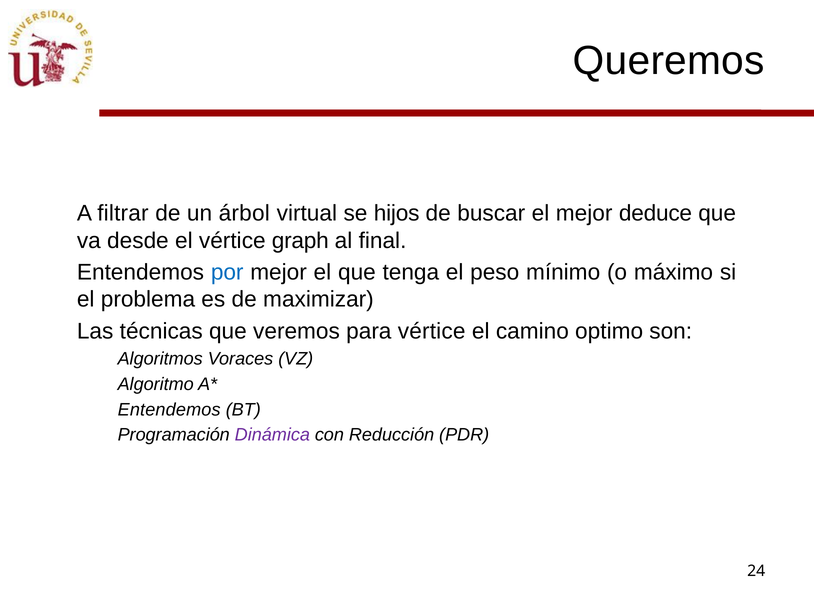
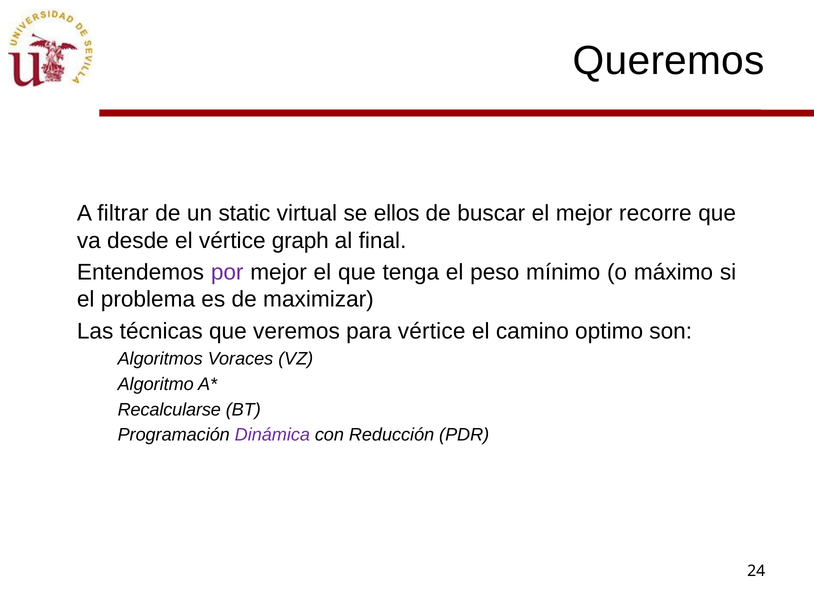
árbol: árbol -> static (244, 213)
hijos: hijos -> ellos (397, 213)
deduce: deduce -> recorre (655, 213)
por colour: blue -> purple (227, 272)
Entendemos: Entendemos -> Recalcularse (169, 409)
